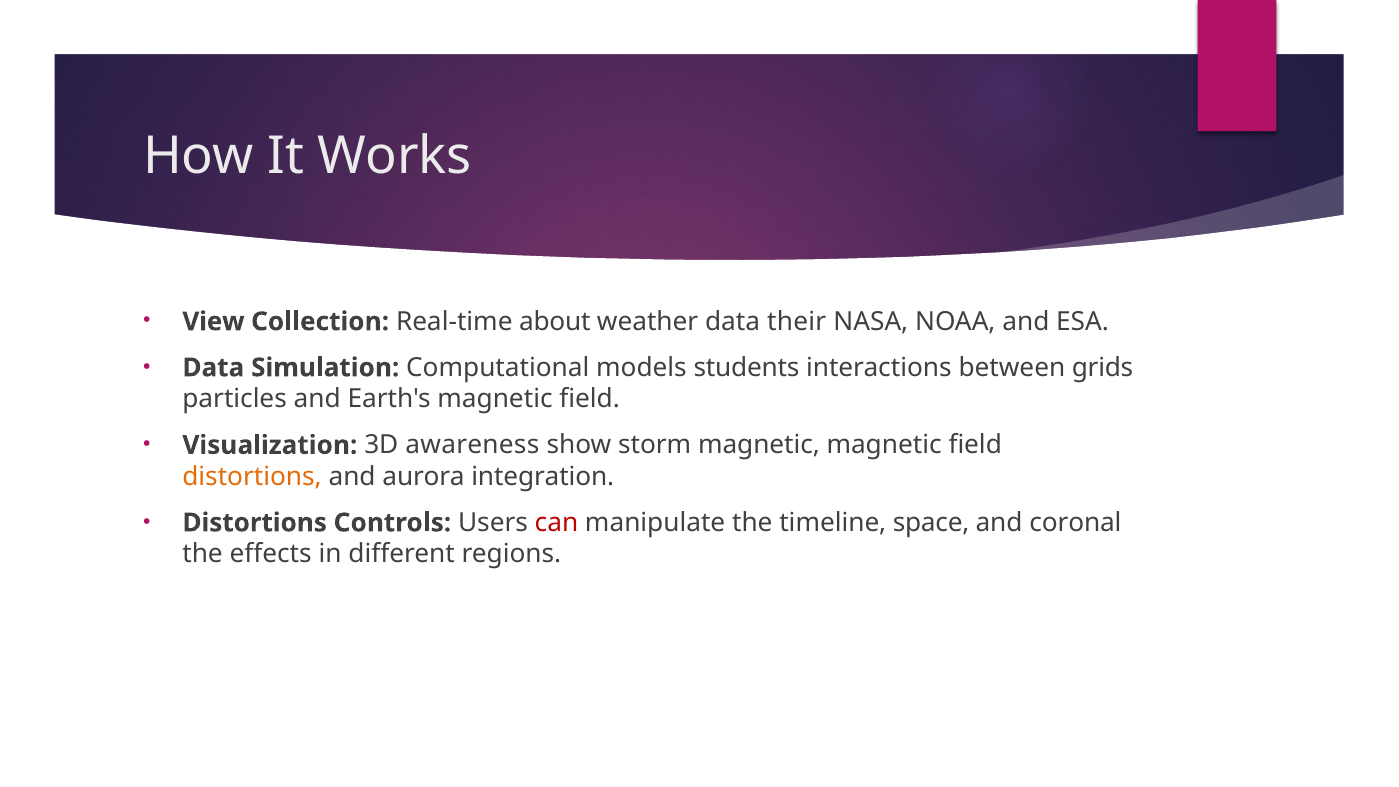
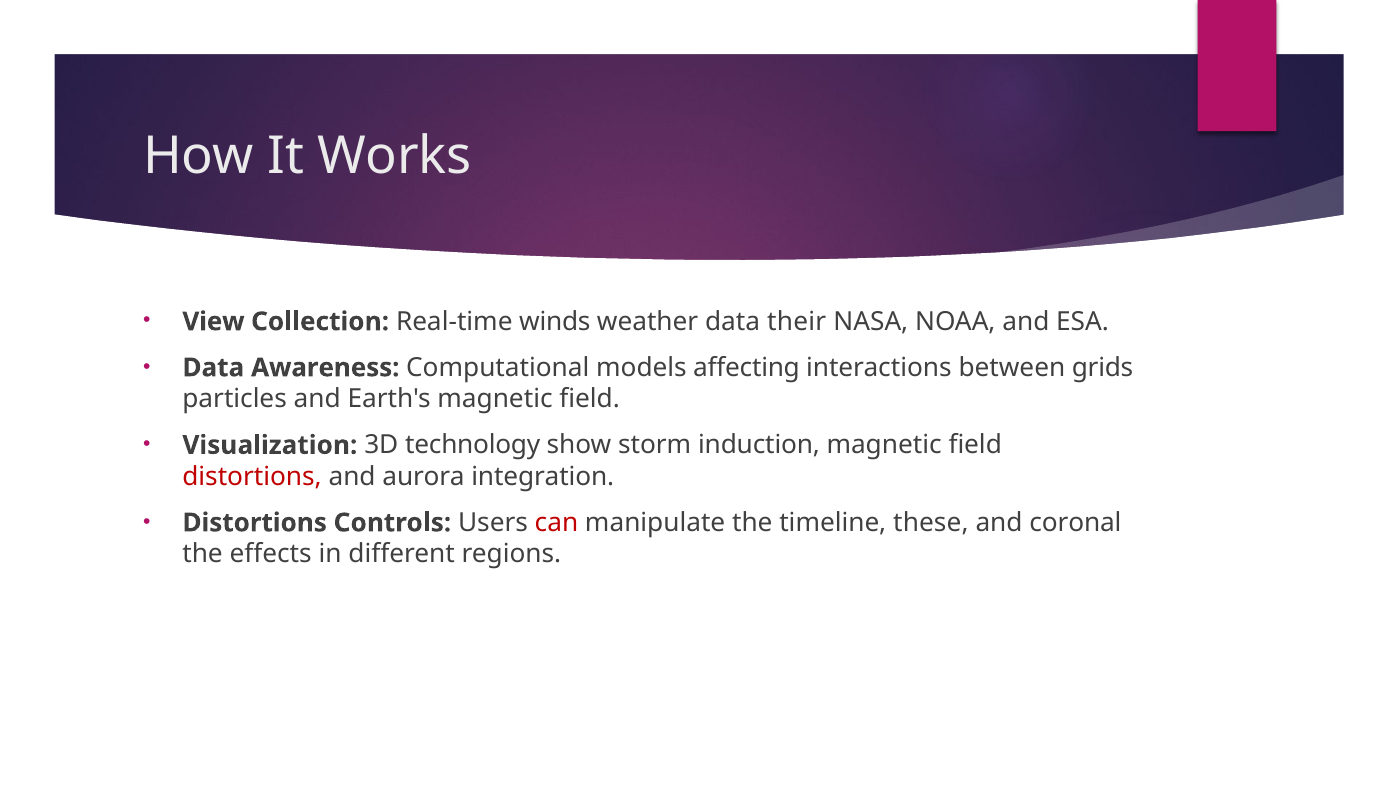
about: about -> winds (555, 322)
Simulation: Simulation -> Awareness (325, 368)
students: students -> affecting (747, 368)
awareness: awareness -> technology (473, 445)
storm magnetic: magnetic -> induction (759, 445)
distortions colour: orange -> red (252, 477)
space: space -> these (931, 523)
